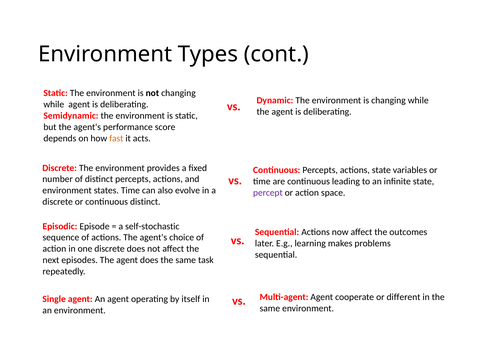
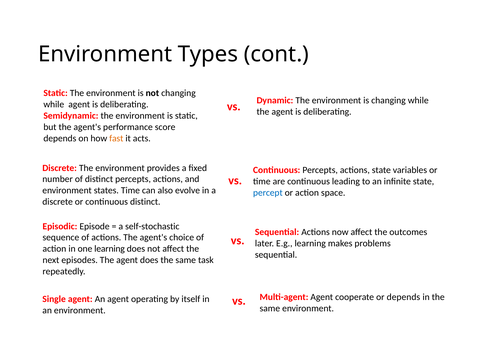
percept colour: purple -> blue (268, 193)
one discrete: discrete -> learning (110, 249)
or different: different -> depends (403, 298)
